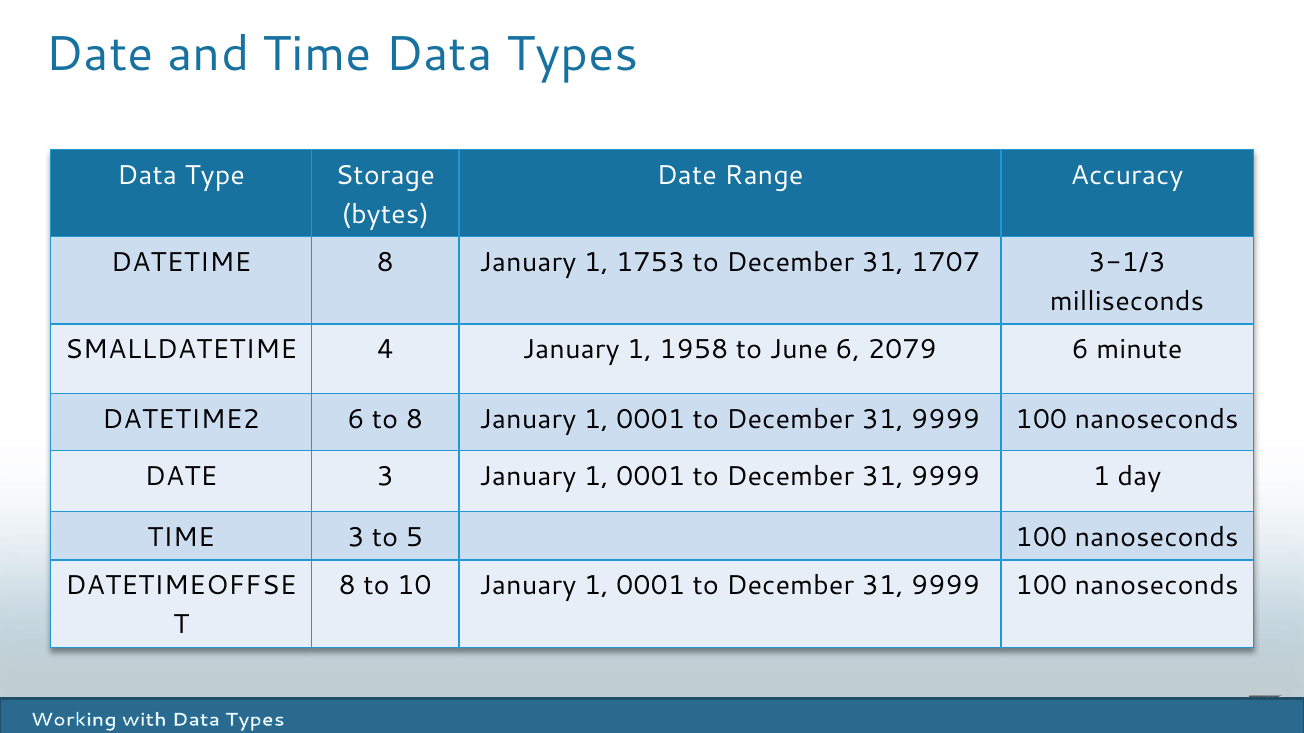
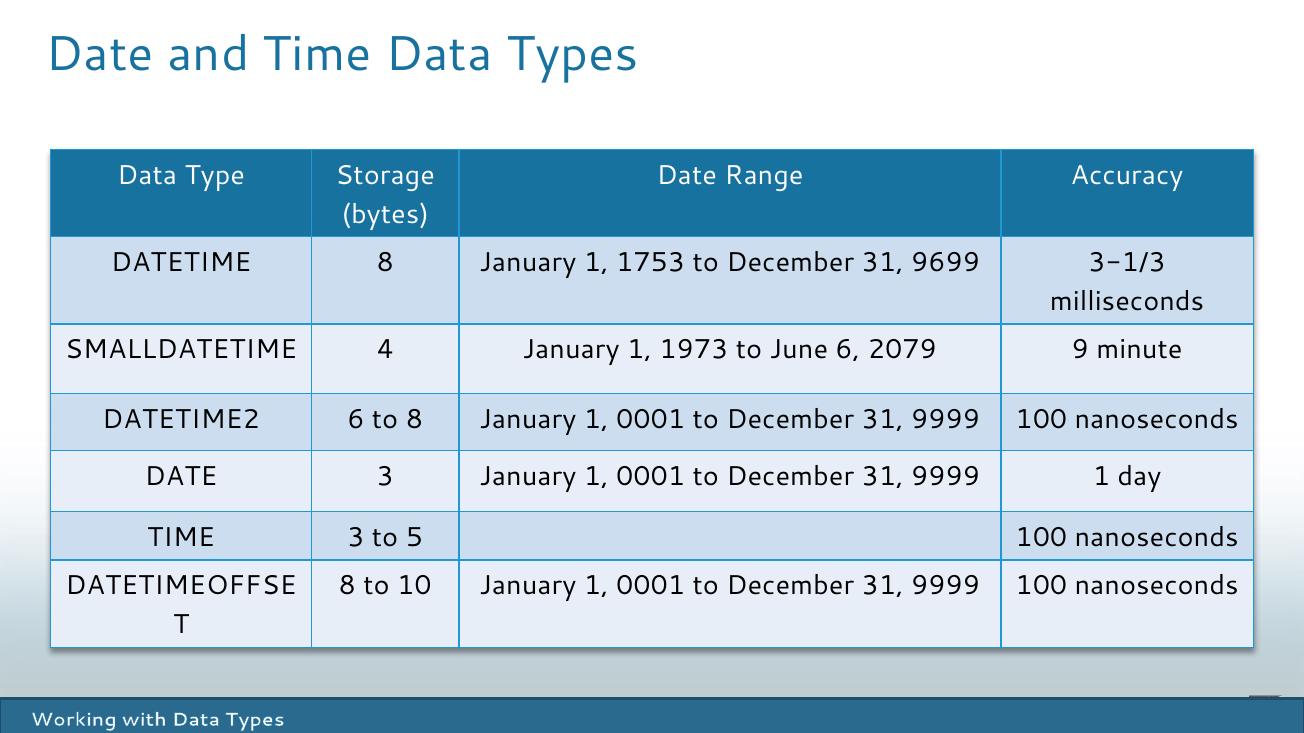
1707: 1707 -> 9699 (946, 263)
1958: 1958 -> 1973 (694, 350)
2079 6: 6 -> 9 (1080, 350)
